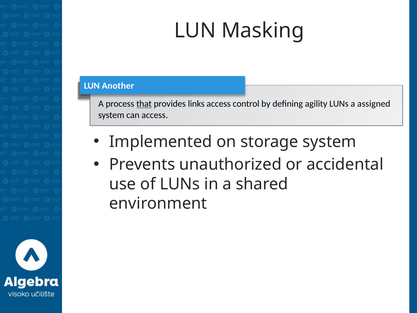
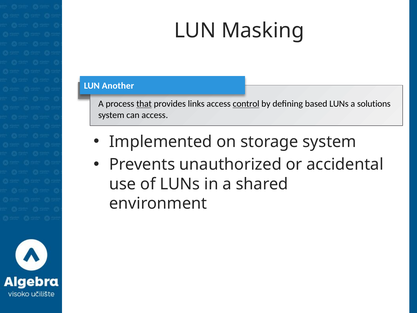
control underline: none -> present (246, 104)
agility: agility -> based (316, 104)
assigned: assigned -> solutions (374, 104)
